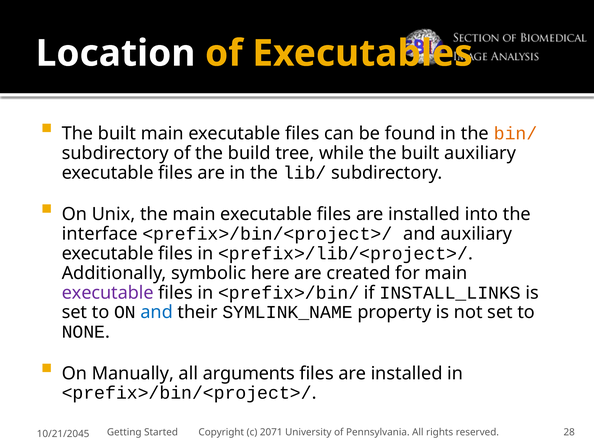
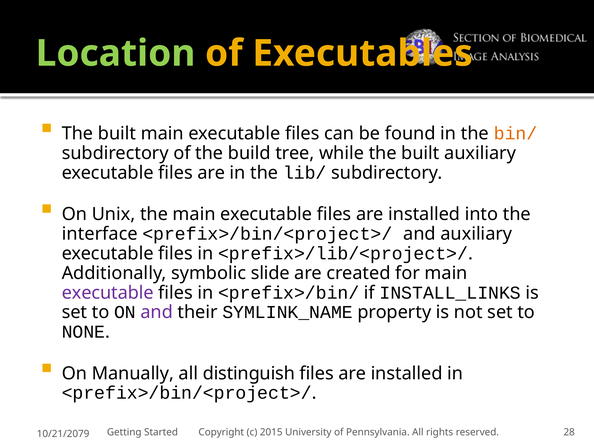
Location colour: white -> light green (116, 53)
here: here -> slide (270, 273)
and colour: blue -> purple (157, 312)
arguments: arguments -> distinguish (249, 373)
2071: 2071 -> 2015 (271, 432)
10/21/2045: 10/21/2045 -> 10/21/2079 (63, 433)
